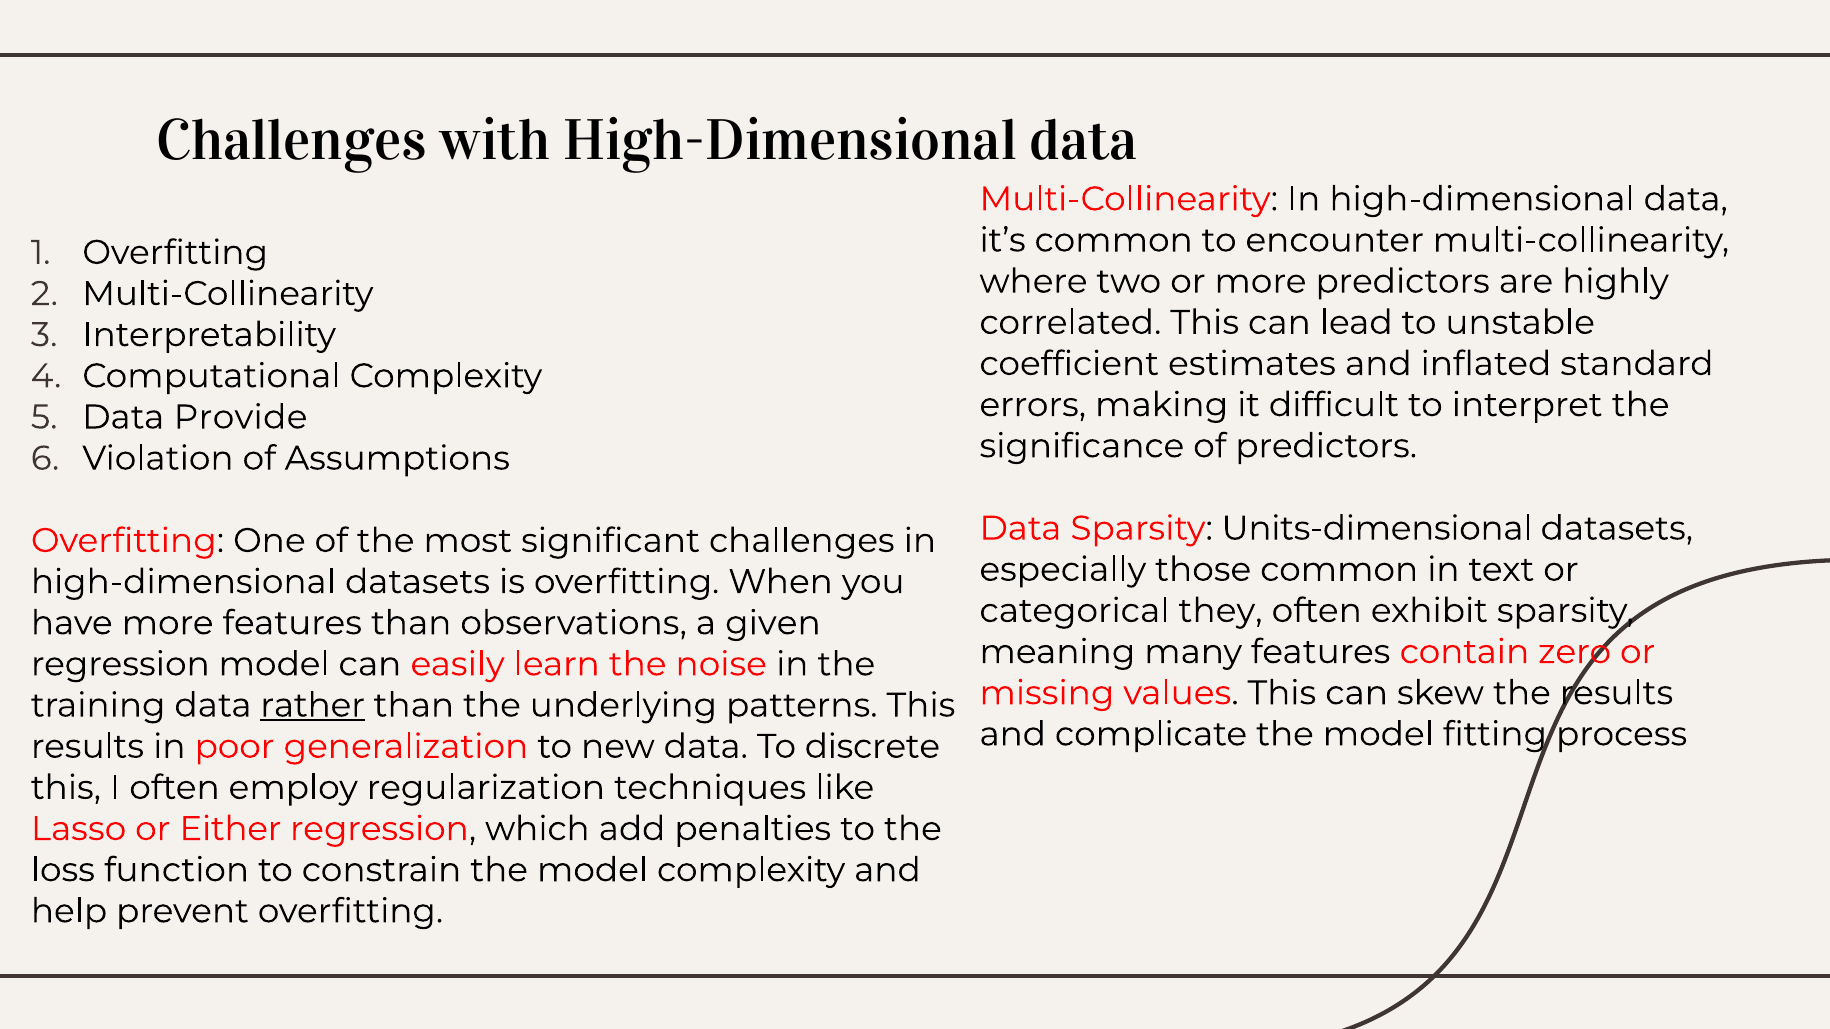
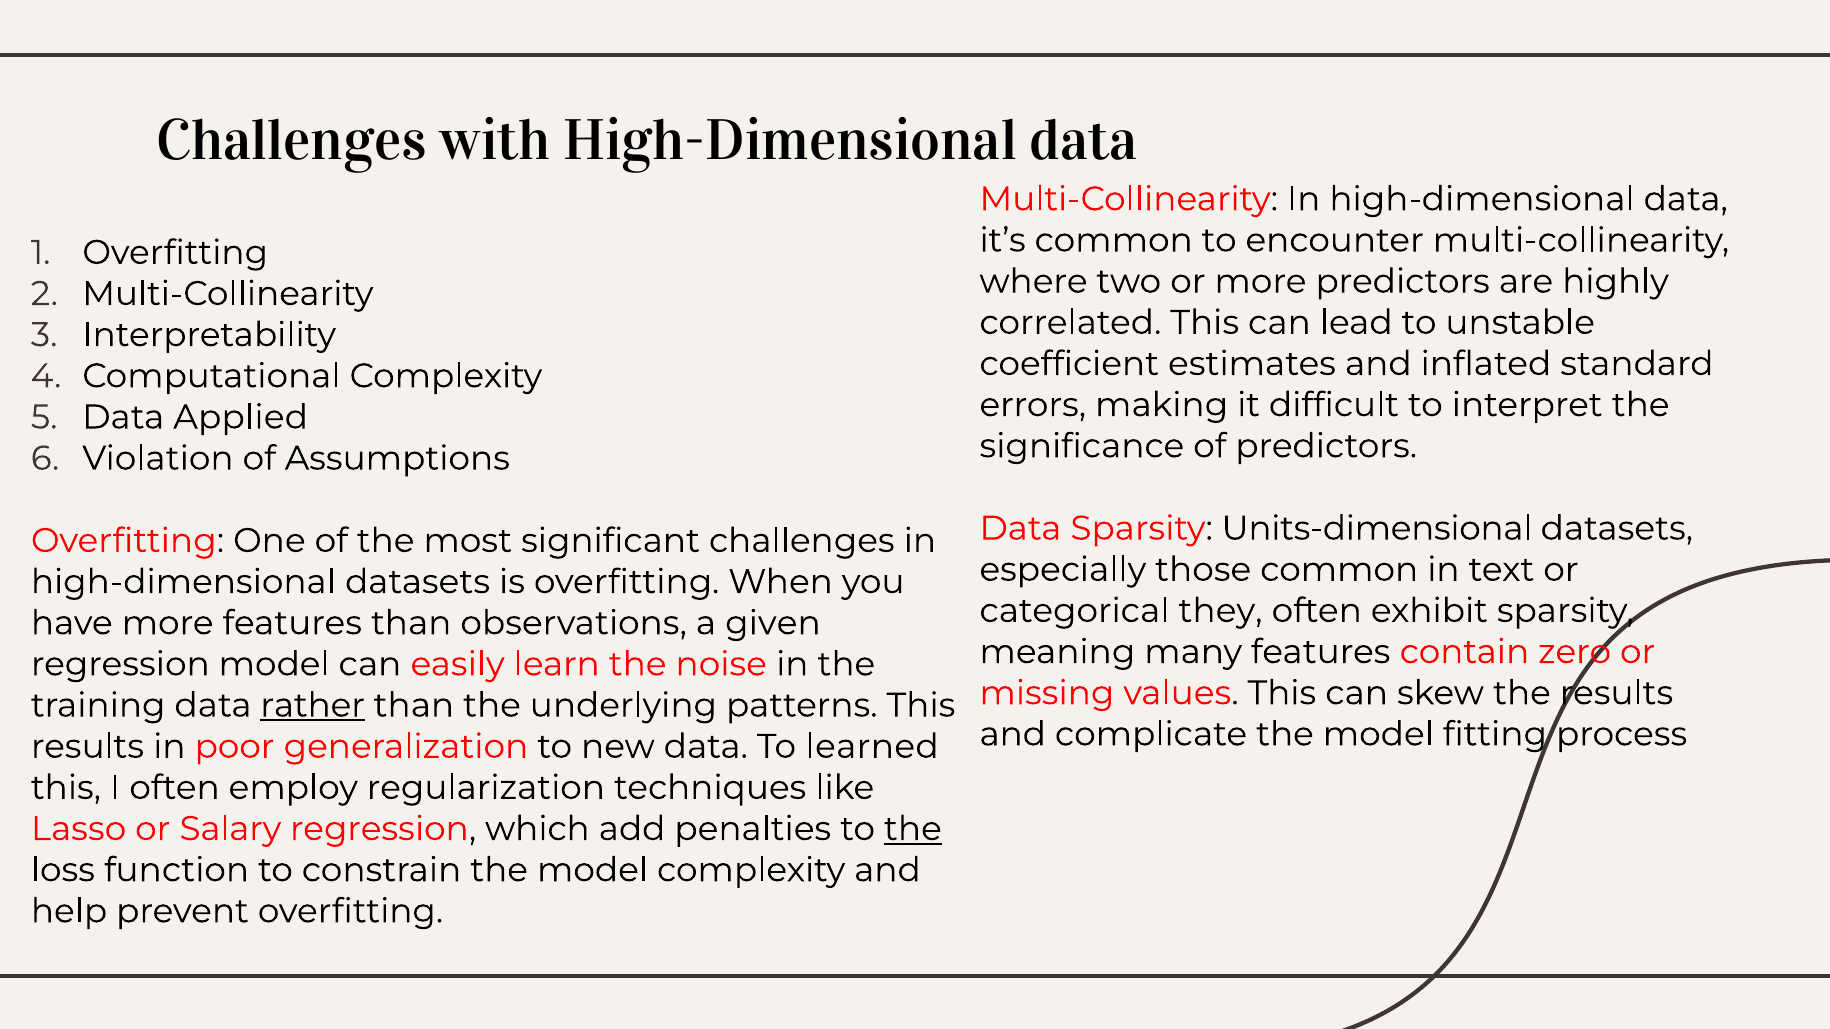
Provide: Provide -> Applied (241, 417)
discrete: discrete -> learned (872, 747)
Either: Either -> Salary (230, 829)
the underline: none -> present (913, 829)
